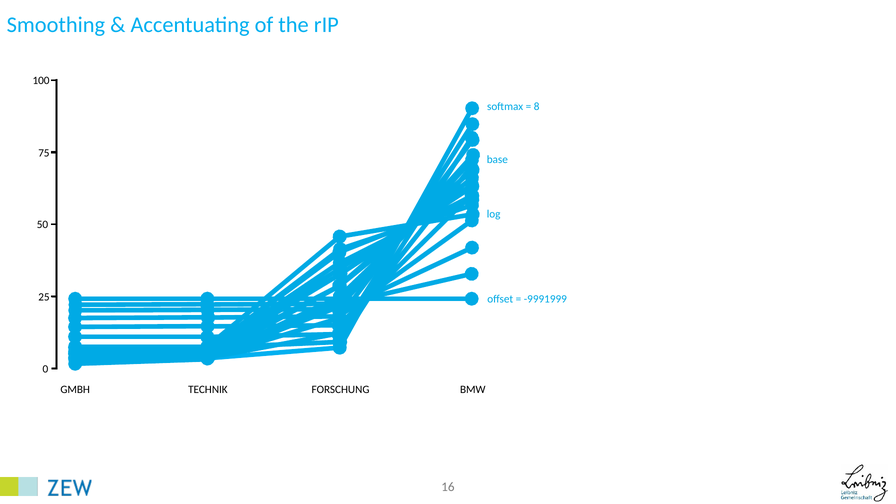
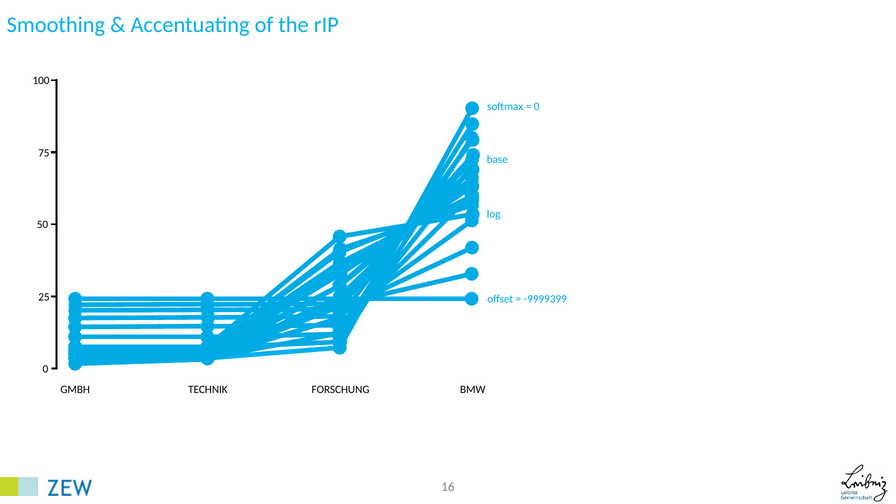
8: 8 -> 0 (537, 107)
-9991999: -9991999 -> -9999399 (545, 299)
